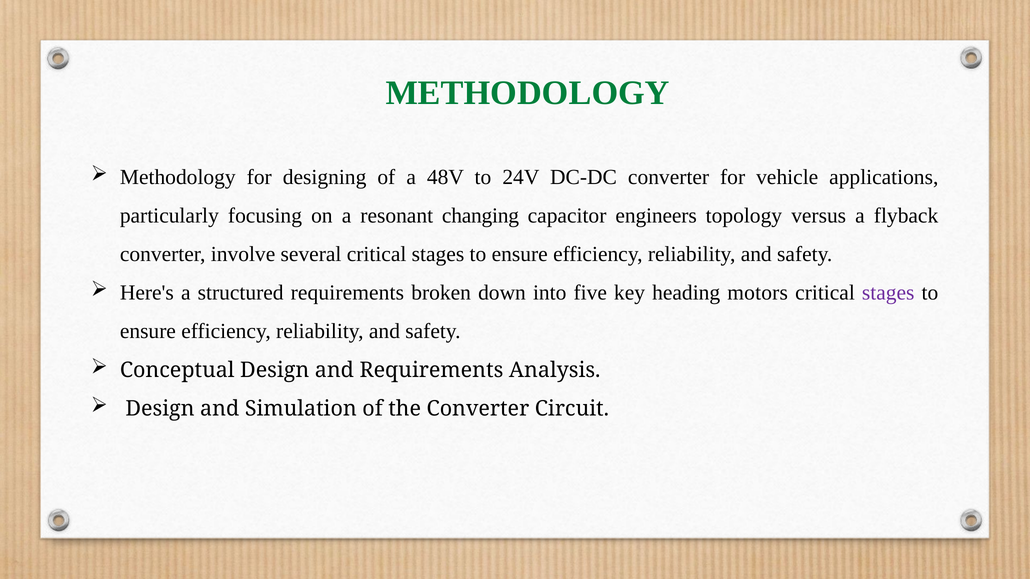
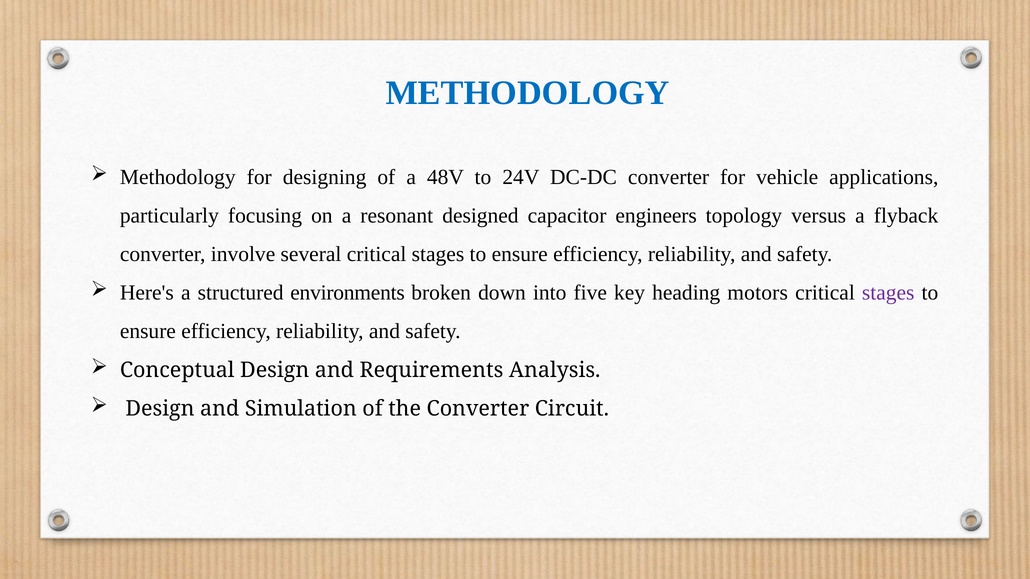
METHODOLOGY colour: green -> blue (528, 93)
changing: changing -> designed (480, 216)
structured requirements: requirements -> environments (348, 293)
